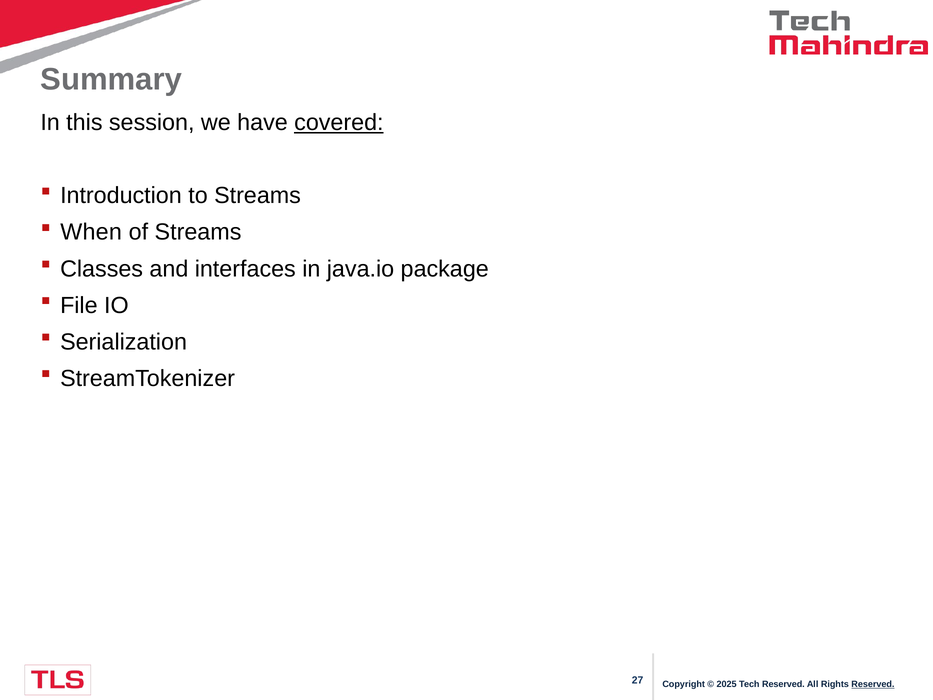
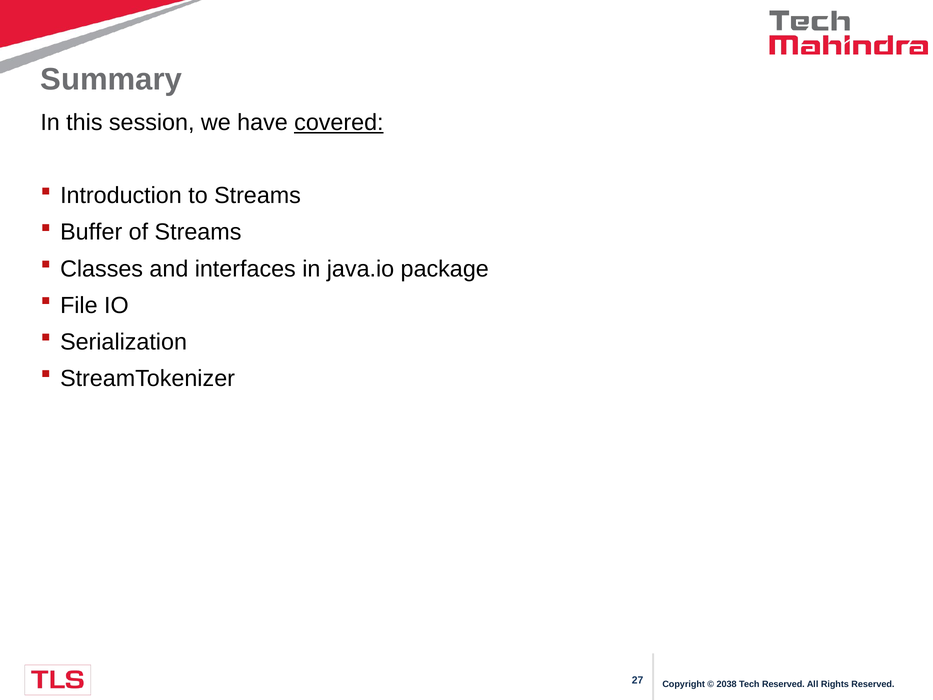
When: When -> Buffer (91, 232)
2025: 2025 -> 2038 (727, 684)
Reserved underline: present -> none (873, 684)
